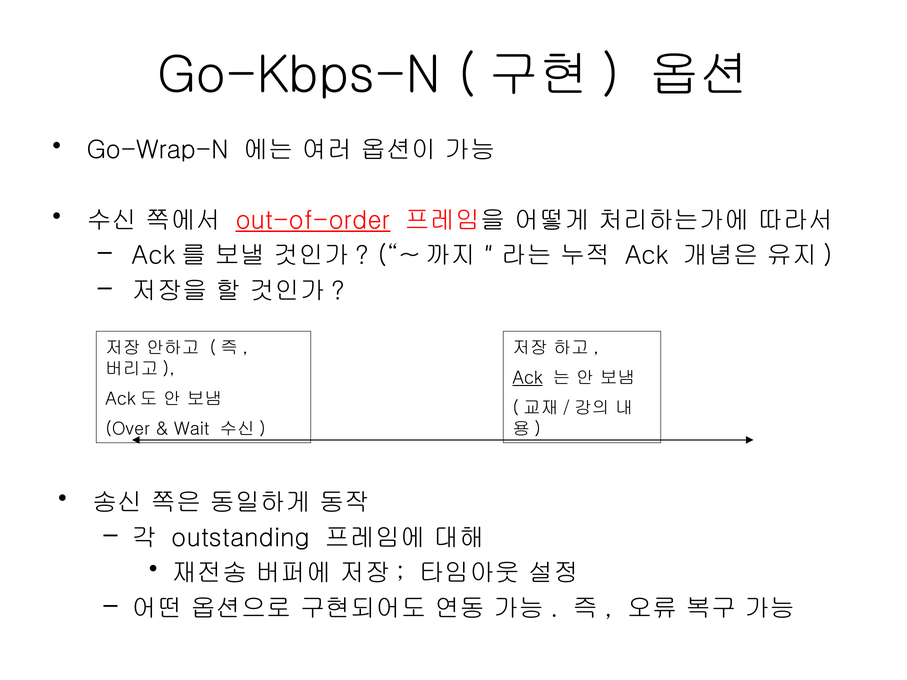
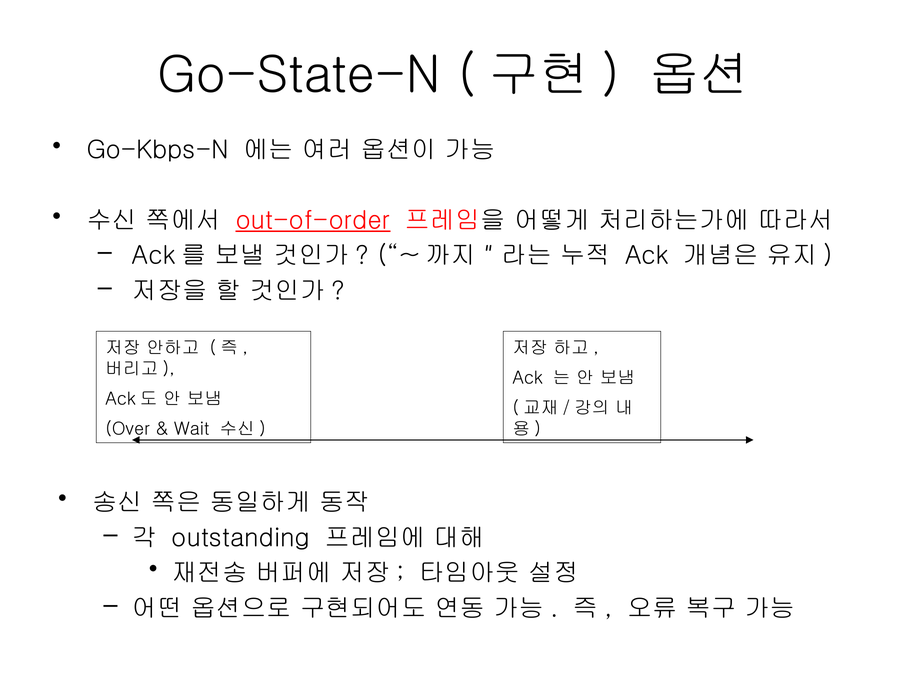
Go-Kbps-N: Go-Kbps-N -> Go-State-N (299, 75)
Go-Wrap-N: Go-Wrap-N -> Go-Kbps-N (158, 150)
Ack underline: present -> none (528, 378)
